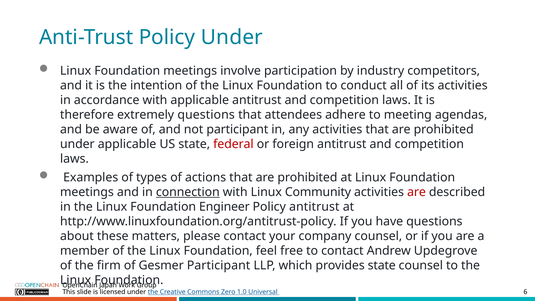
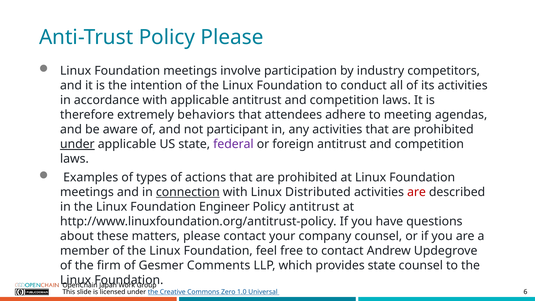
Policy Under: Under -> Please (232, 37)
extremely questions: questions -> behaviors (206, 115)
under underline: none -> present (77, 144)
federal colour: red -> purple (233, 144)
Community: Community -> Distributed (318, 192)
Gesmer Participant: Participant -> Comments (219, 266)
